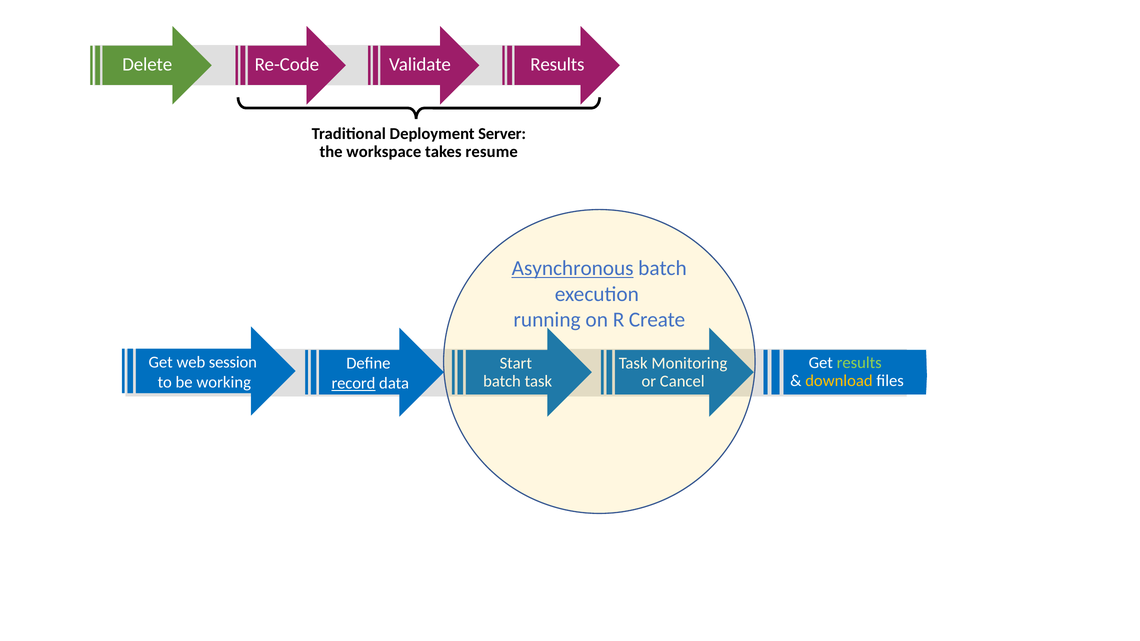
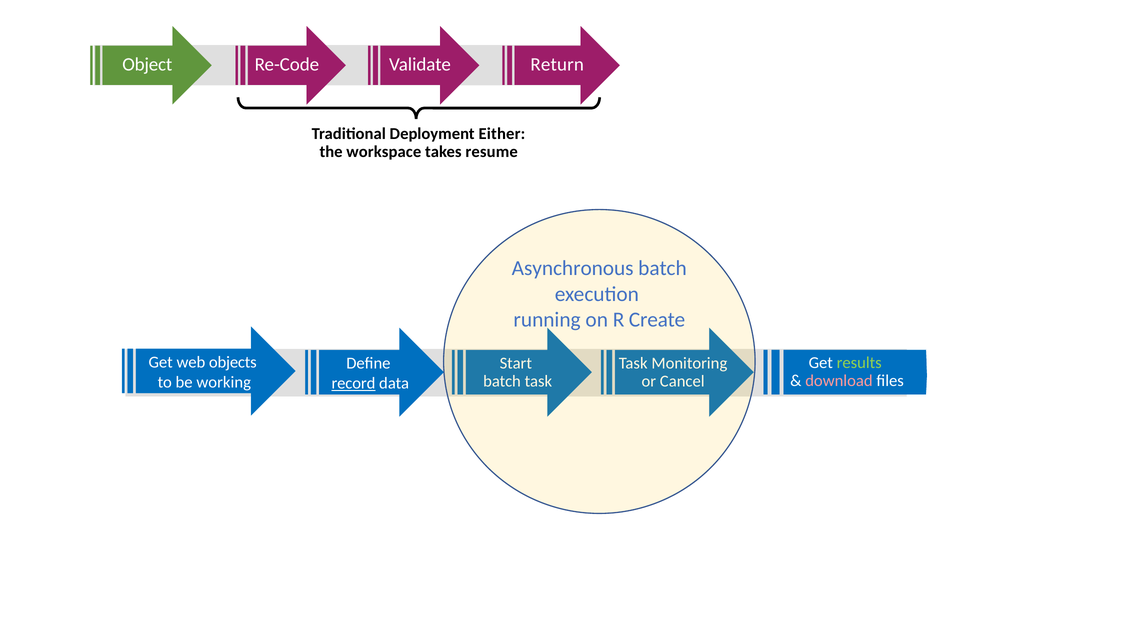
Delete: Delete -> Object (147, 64)
Validate Results: Results -> Return (557, 64)
Server: Server -> Either (502, 134)
Asynchronous underline: present -> none (573, 268)
session: session -> objects (233, 362)
download colour: yellow -> pink (839, 381)
